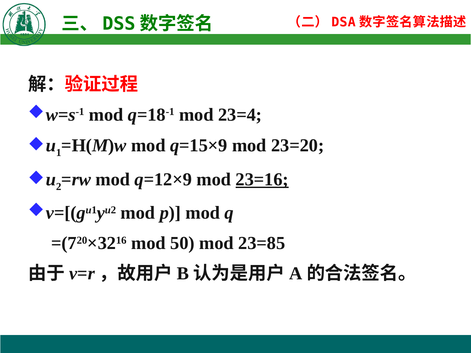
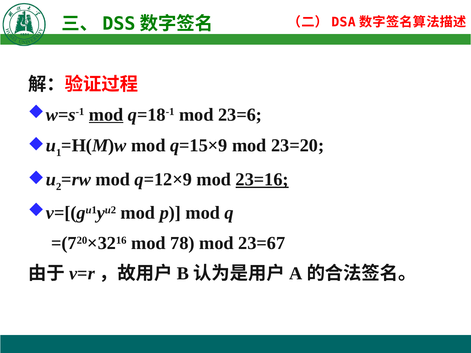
mod underline: none -> present (106, 115)
23=4: 23=4 -> 23=6 (240, 115)
50: 50 -> 78 (182, 243)
23=85: 23=85 -> 23=67 (262, 243)
